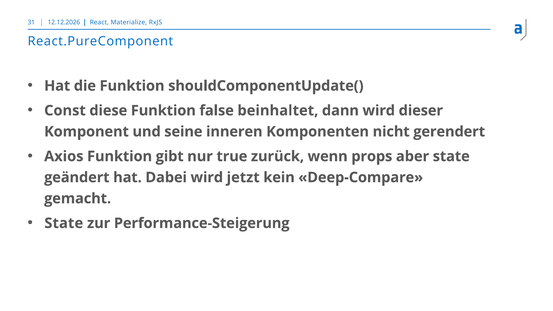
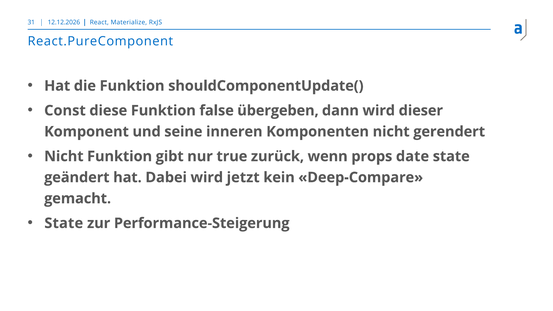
beinhaltet: beinhaltet -> übergeben (278, 111)
Axios: Axios -> Nicht (64, 156)
aber: aber -> date (413, 156)
